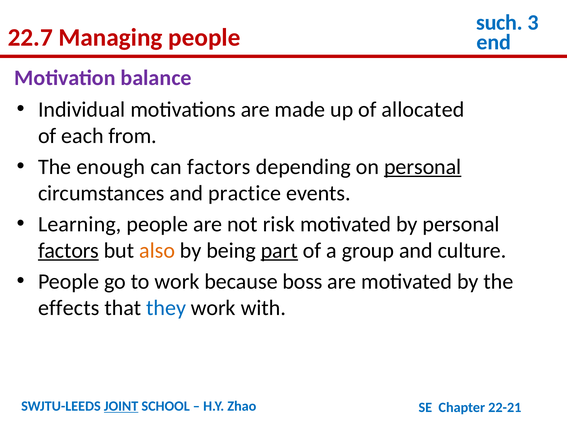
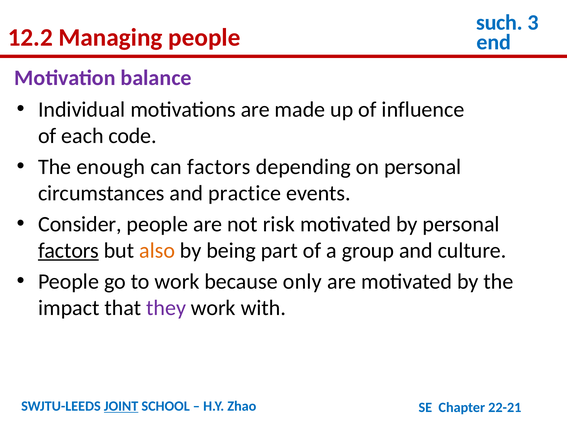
22.7: 22.7 -> 12.2 (30, 37)
allocated: allocated -> influence (423, 110)
from: from -> code (132, 136)
personal underline: present -> none (423, 167)
Learning: Learning -> Consider (80, 224)
part underline: present -> none (279, 251)
boss: boss -> only (302, 282)
effects: effects -> impact (69, 308)
they colour: blue -> purple (166, 308)
